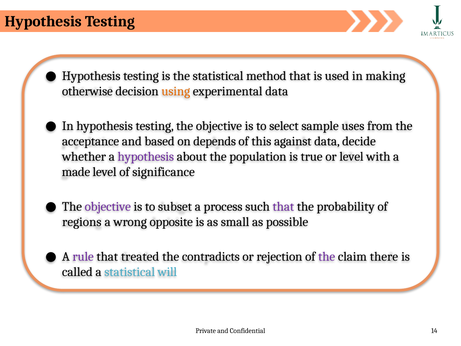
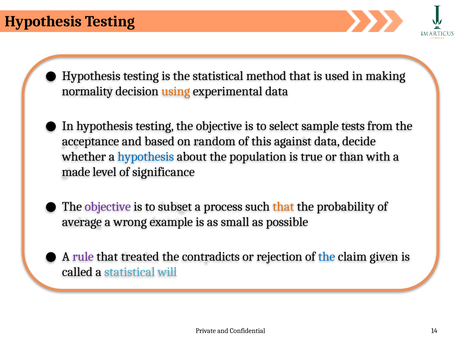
otherwise: otherwise -> normality (87, 91)
uses: uses -> tests (353, 126)
depends: depends -> random (215, 141)
hypothesis colour: purple -> blue (146, 156)
or level: level -> than (352, 156)
that colour: purple -> orange (283, 206)
regions: regions -> average (82, 222)
opposite: opposite -> example (171, 222)
the colour: purple -> blue (327, 256)
there: there -> given (384, 256)
